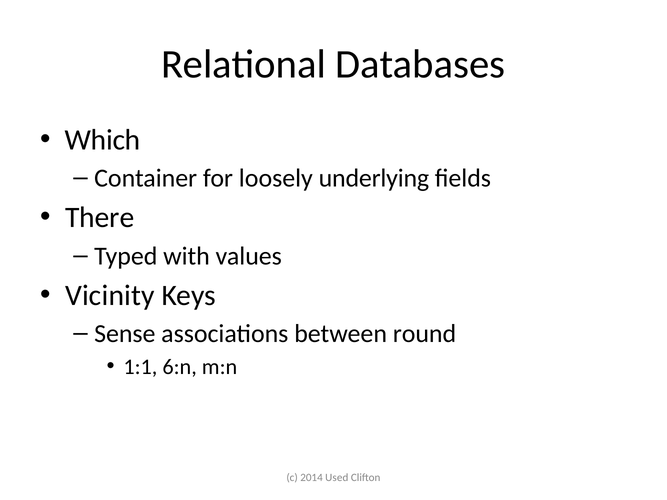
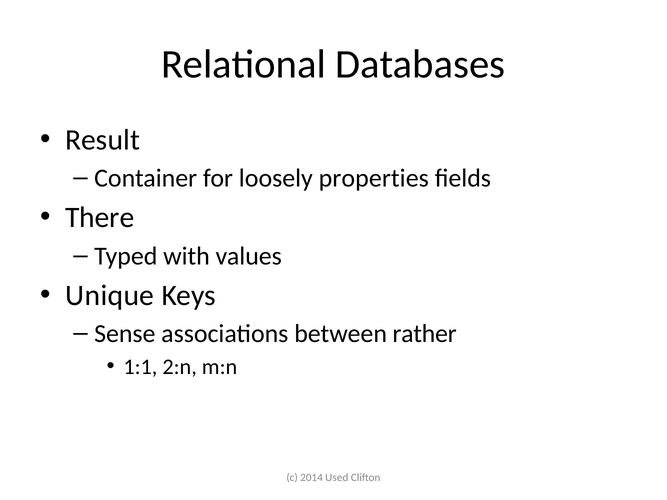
Which: Which -> Result (103, 140)
underlying: underlying -> properties (374, 178)
Vicinity: Vicinity -> Unique (110, 296)
round: round -> rather (425, 334)
6:n: 6:n -> 2:n (180, 367)
